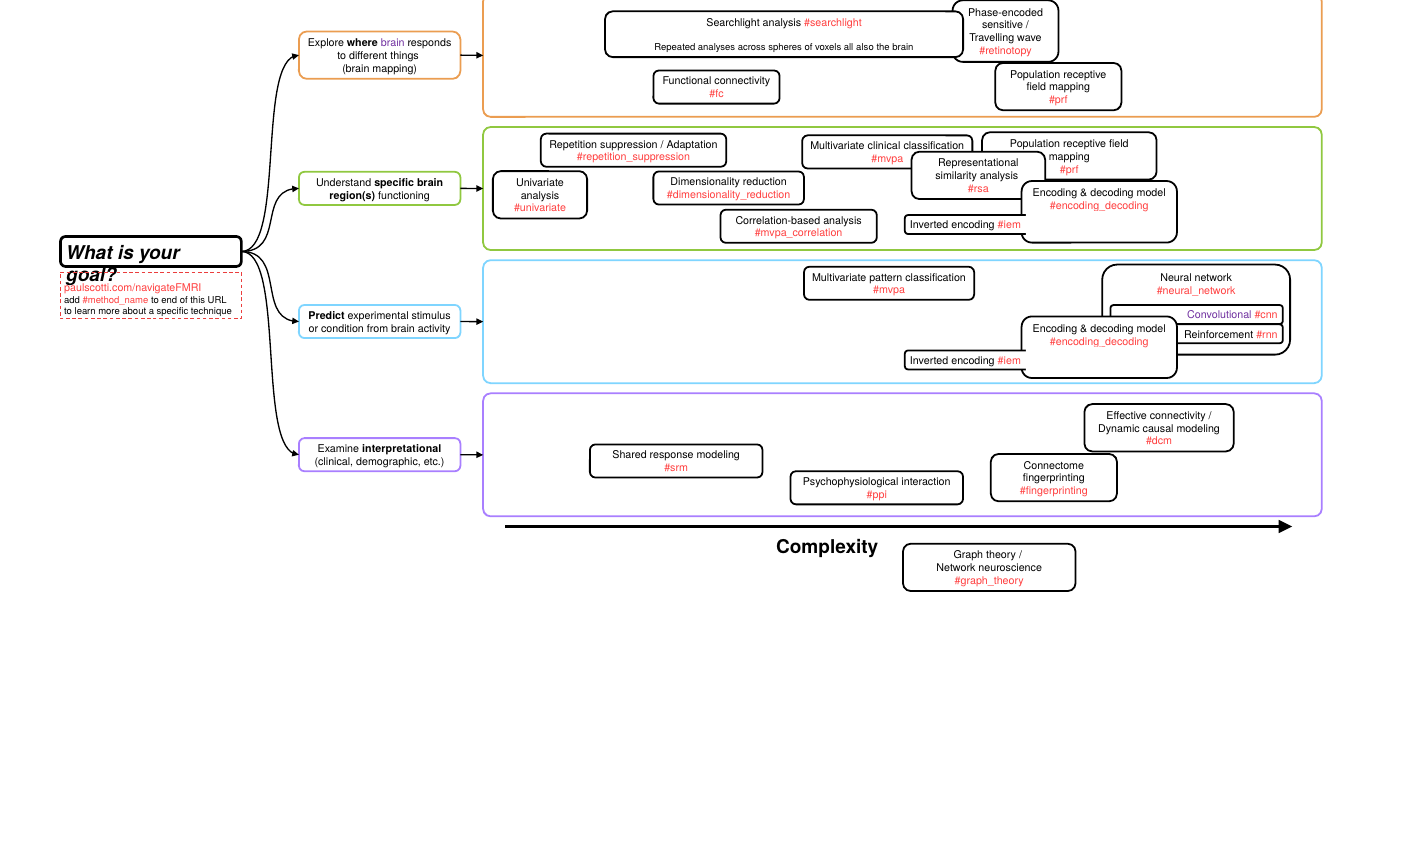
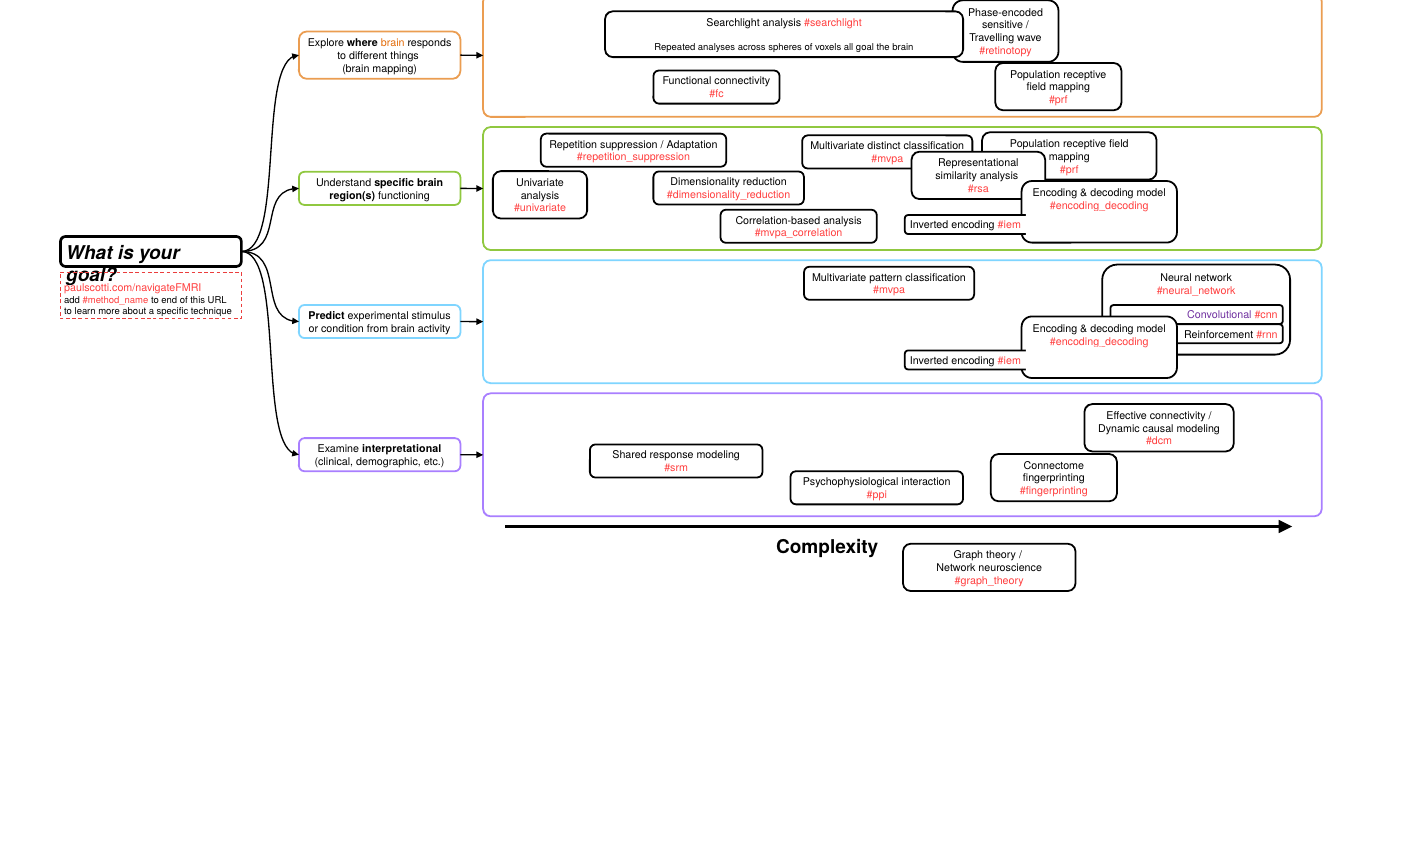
brain colour: purple -> orange (393, 43)
all also: also -> goal (865, 48)
Multivariate clinical: clinical -> distinct (884, 146)
